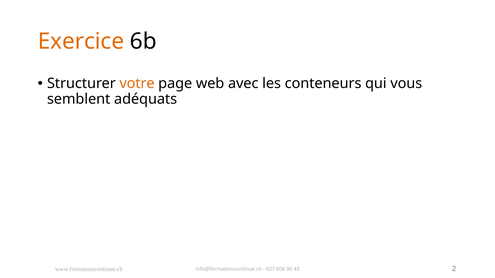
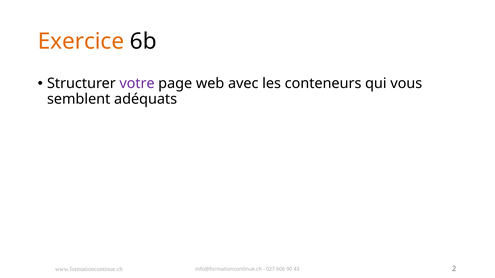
votre colour: orange -> purple (137, 84)
